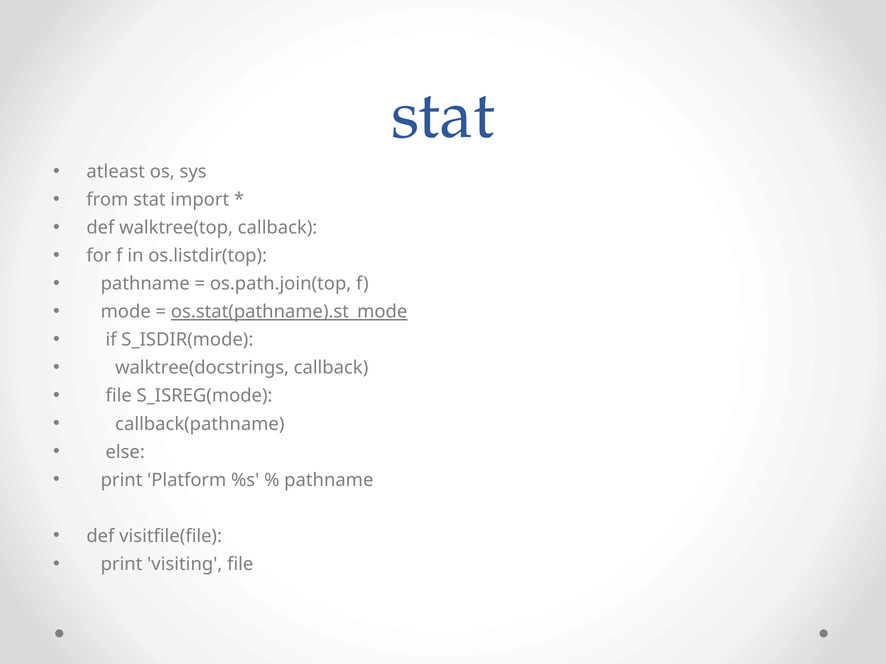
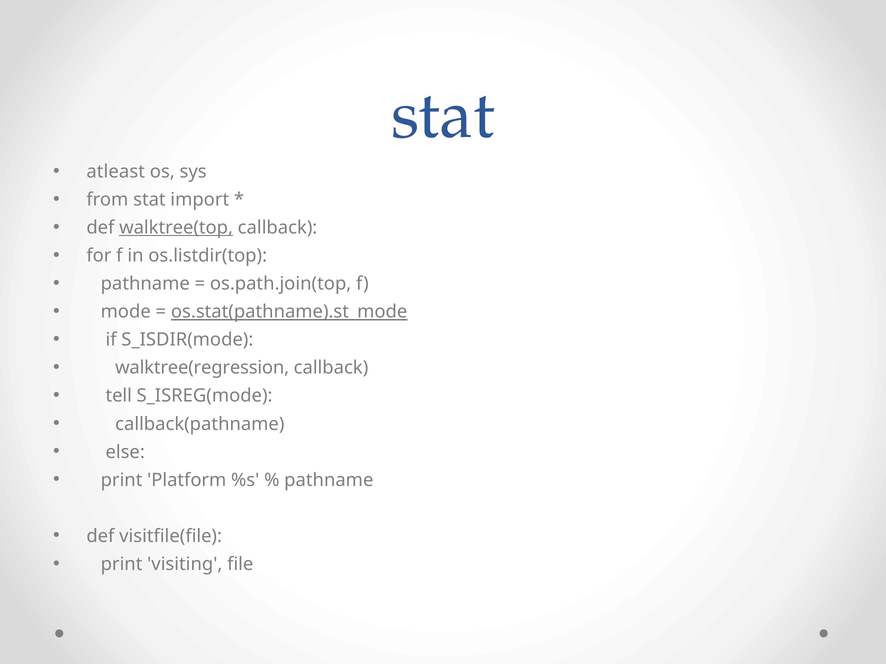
walktree(top underline: none -> present (176, 228)
walktree(docstrings: walktree(docstrings -> walktree(regression (202, 368)
file: file -> tell (119, 396)
